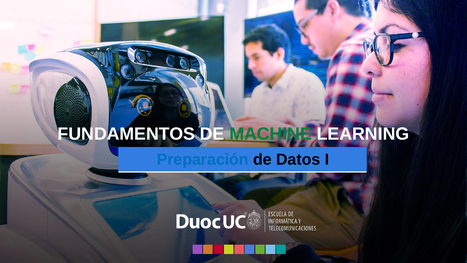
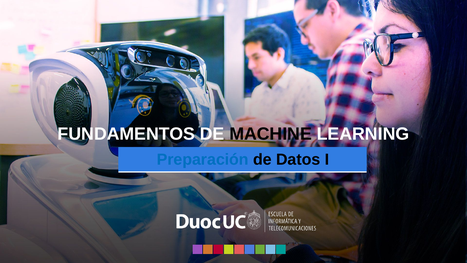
MACHINE colour: green -> black (271, 134)
